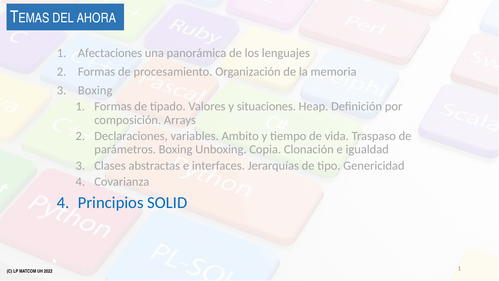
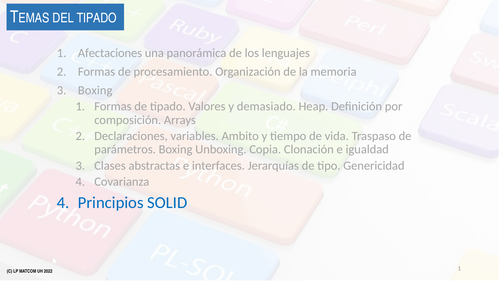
DEL AHORA: AHORA -> TIPADO (97, 18)
situaciones: situaciones -> demasiado (266, 106)
